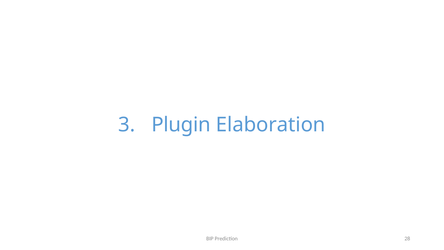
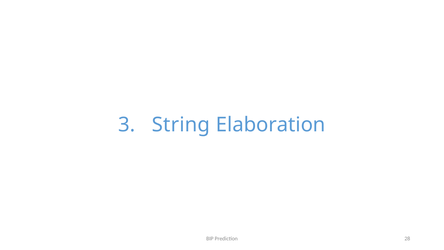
Plugin: Plugin -> String (181, 125)
